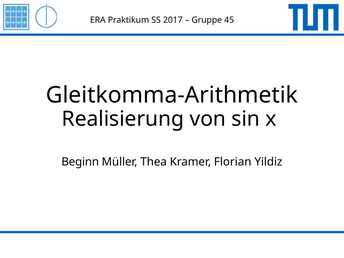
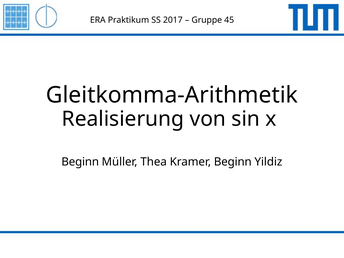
Kramer Florian: Florian -> Beginn (233, 162)
